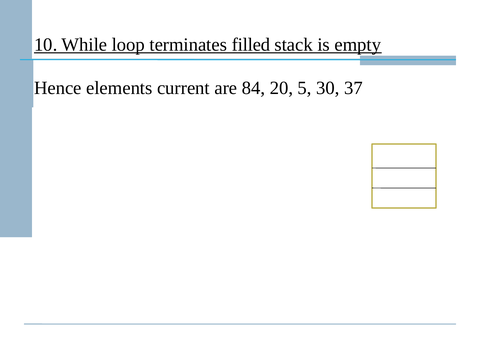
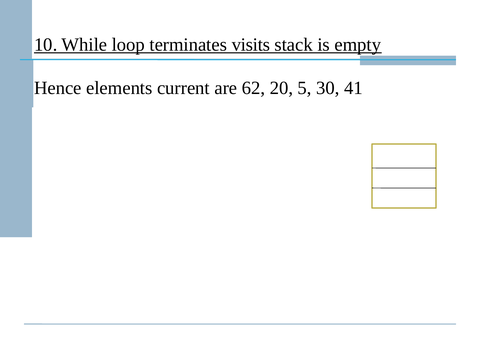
filled: filled -> visits (251, 45)
84: 84 -> 62 (253, 88)
37: 37 -> 41 (354, 88)
